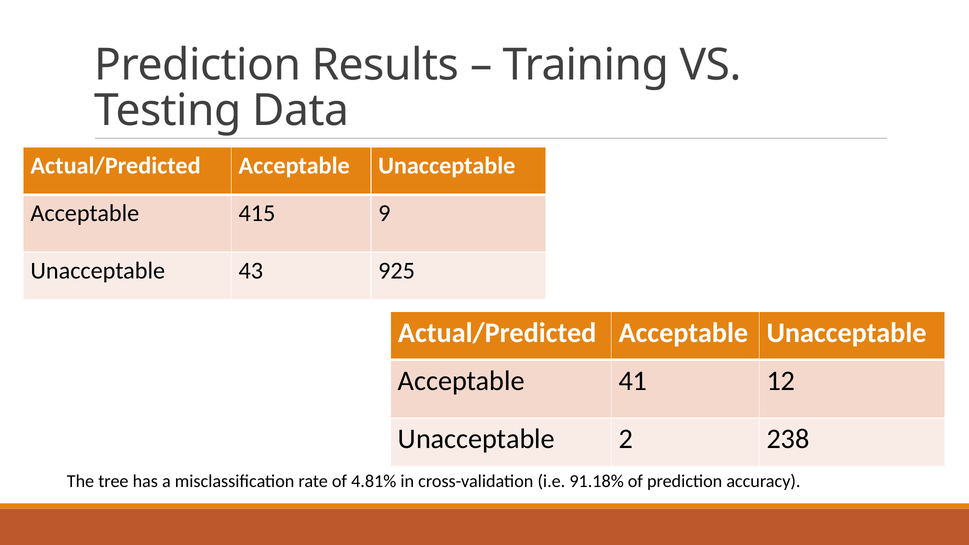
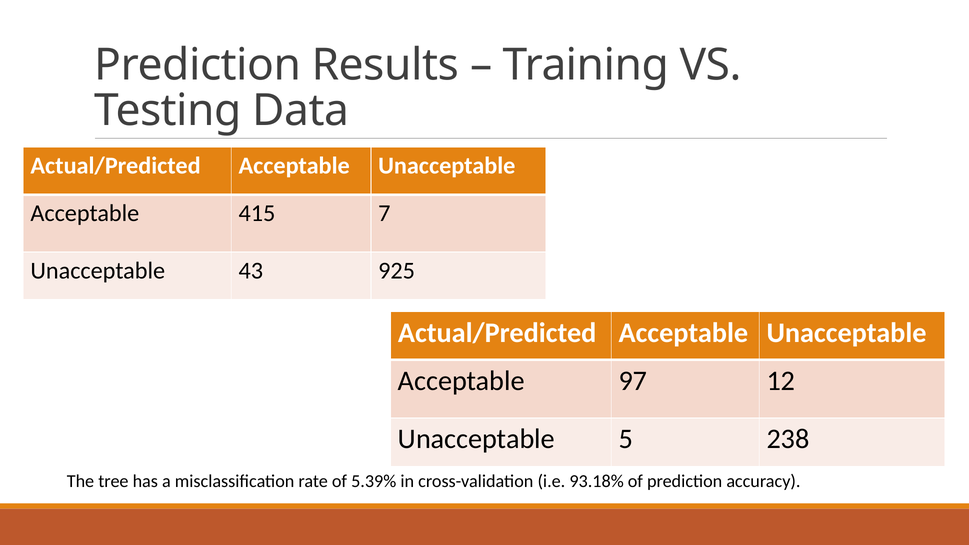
9: 9 -> 7 (384, 213)
41: 41 -> 97 (633, 381)
2: 2 -> 5 (626, 439)
4.81%: 4.81% -> 5.39% (374, 481)
91.18%: 91.18% -> 93.18% (597, 481)
